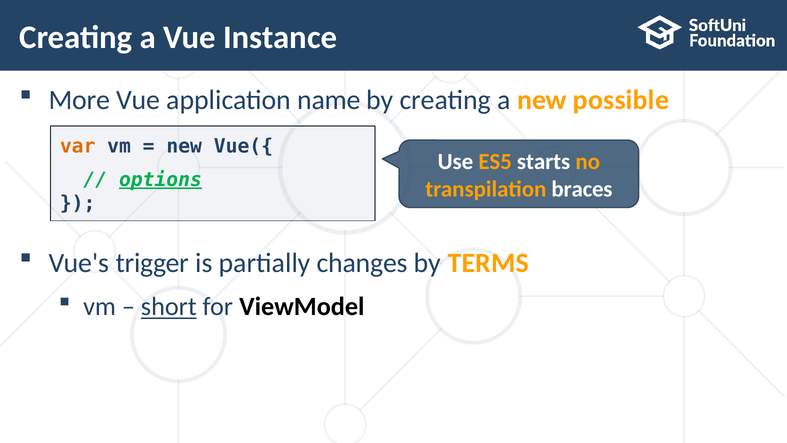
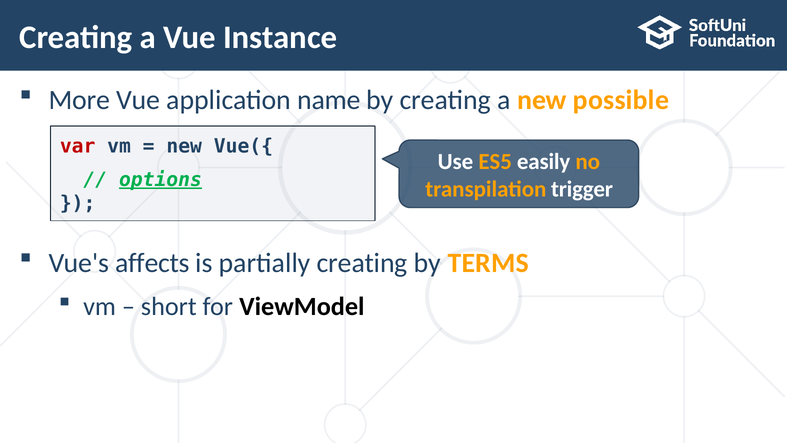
var colour: orange -> red (78, 146)
starts: starts -> easily (544, 161)
braces: braces -> trigger (582, 189)
trigger: trigger -> affects (152, 263)
partially changes: changes -> creating (362, 263)
short underline: present -> none (169, 307)
